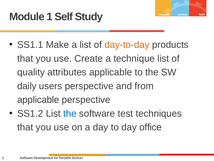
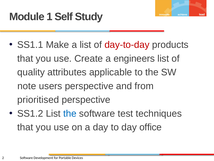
day-to-day colour: orange -> red (127, 45)
technique: technique -> engineers (134, 58)
daily: daily -> note (27, 86)
applicable: applicable -> prioritised (38, 100)
